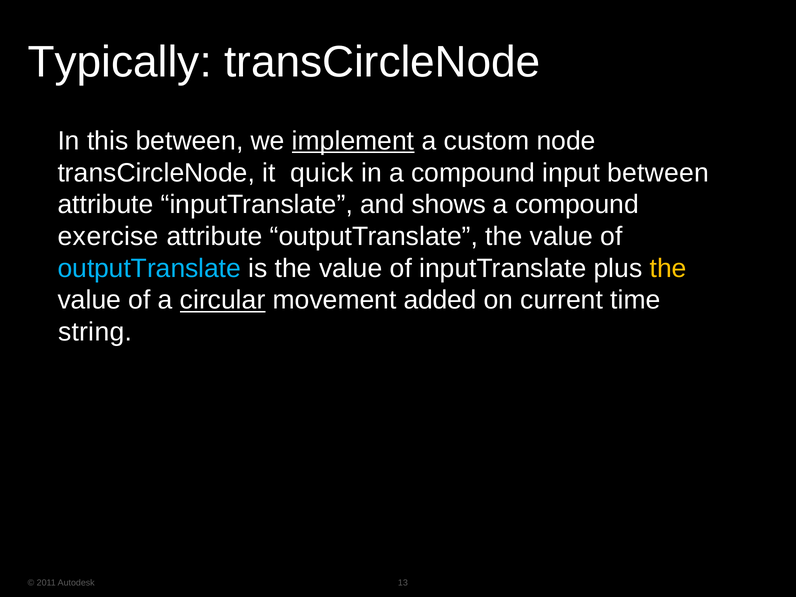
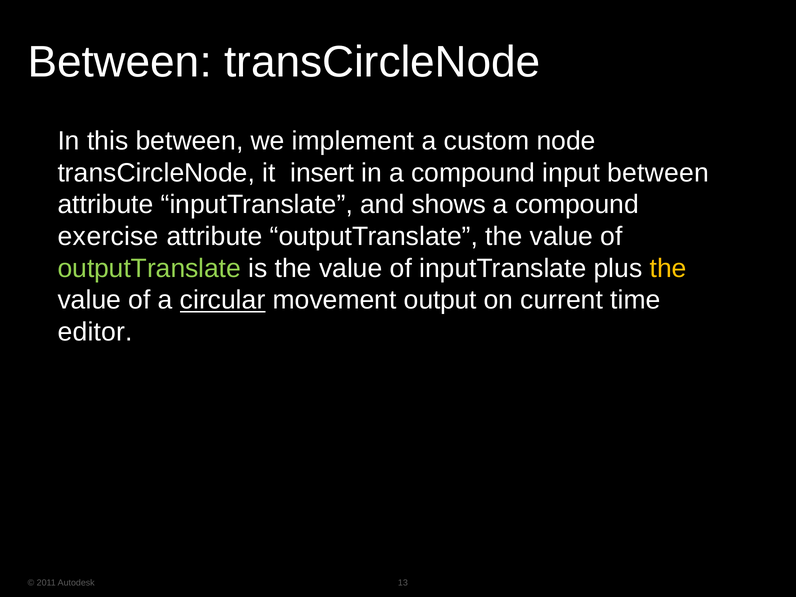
Typically: Typically -> Between (120, 62)
implement underline: present -> none (353, 141)
quick: quick -> insert (322, 173)
outputTranslate colour: light blue -> light green (149, 268)
added: added -> output (440, 300)
string: string -> editor (95, 332)
